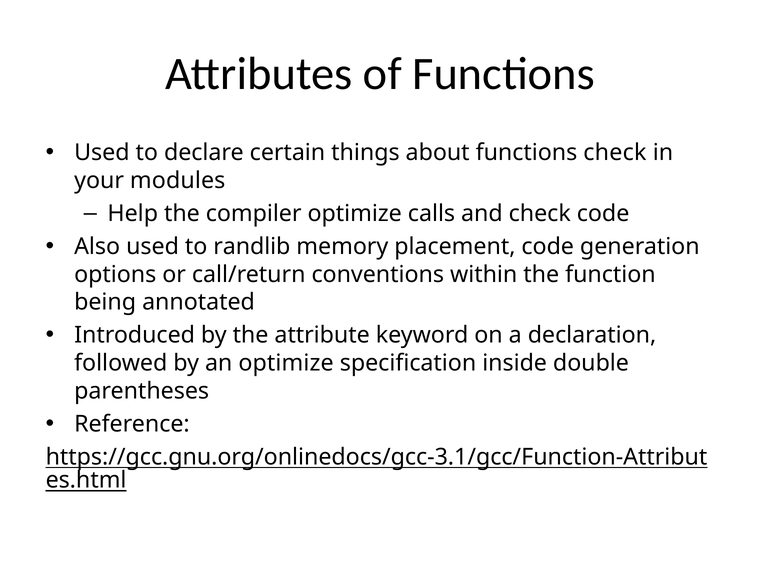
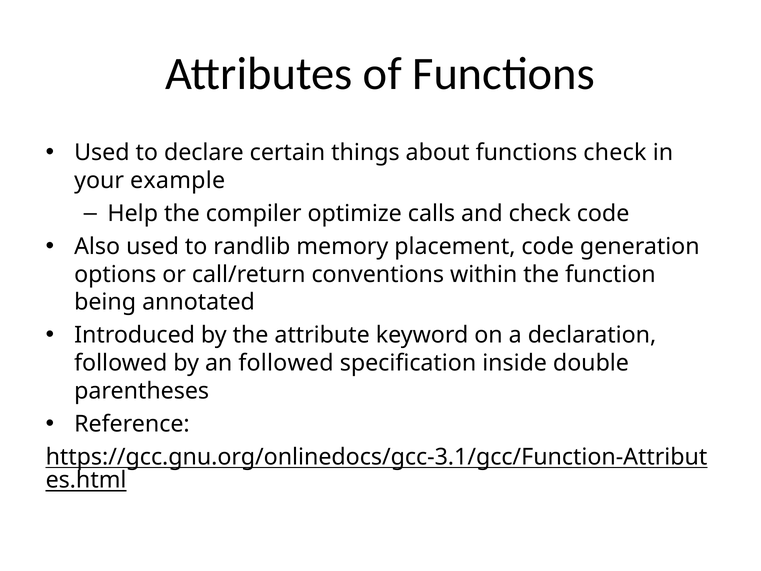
modules: modules -> example (178, 180)
an optimize: optimize -> followed (286, 363)
